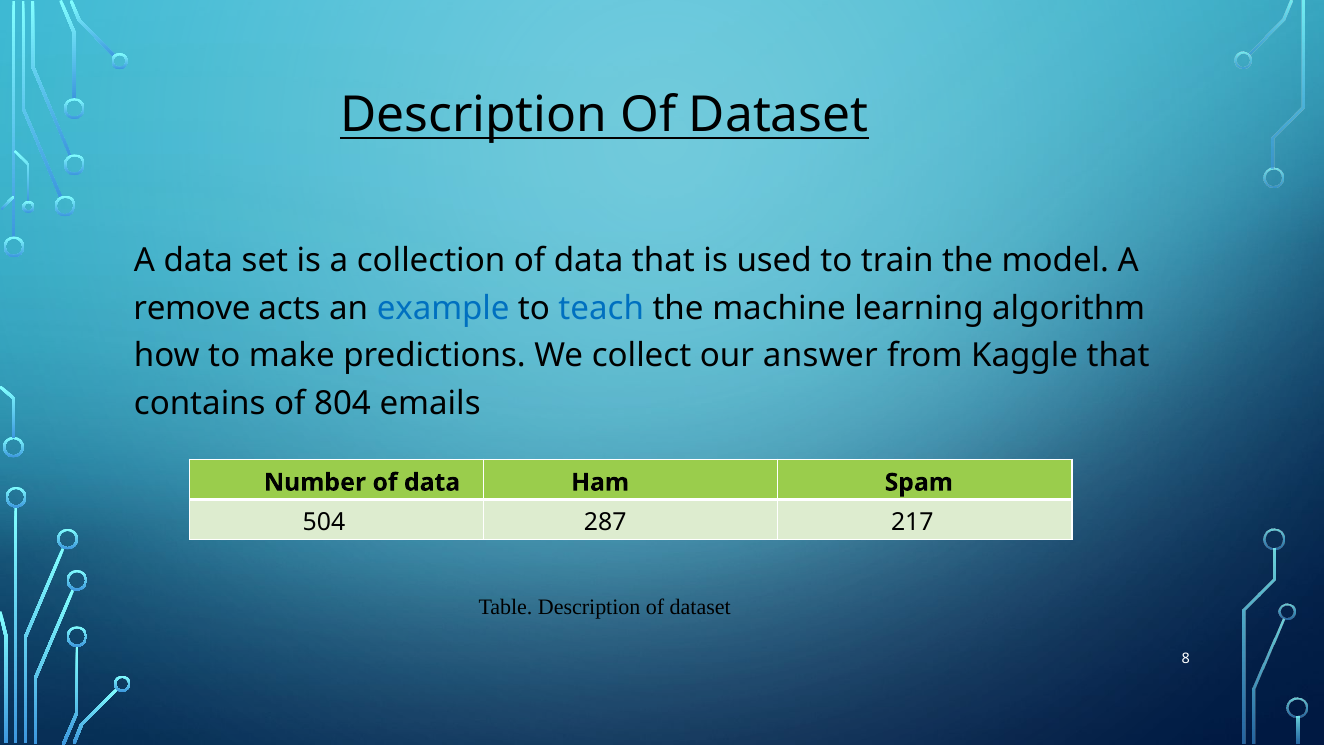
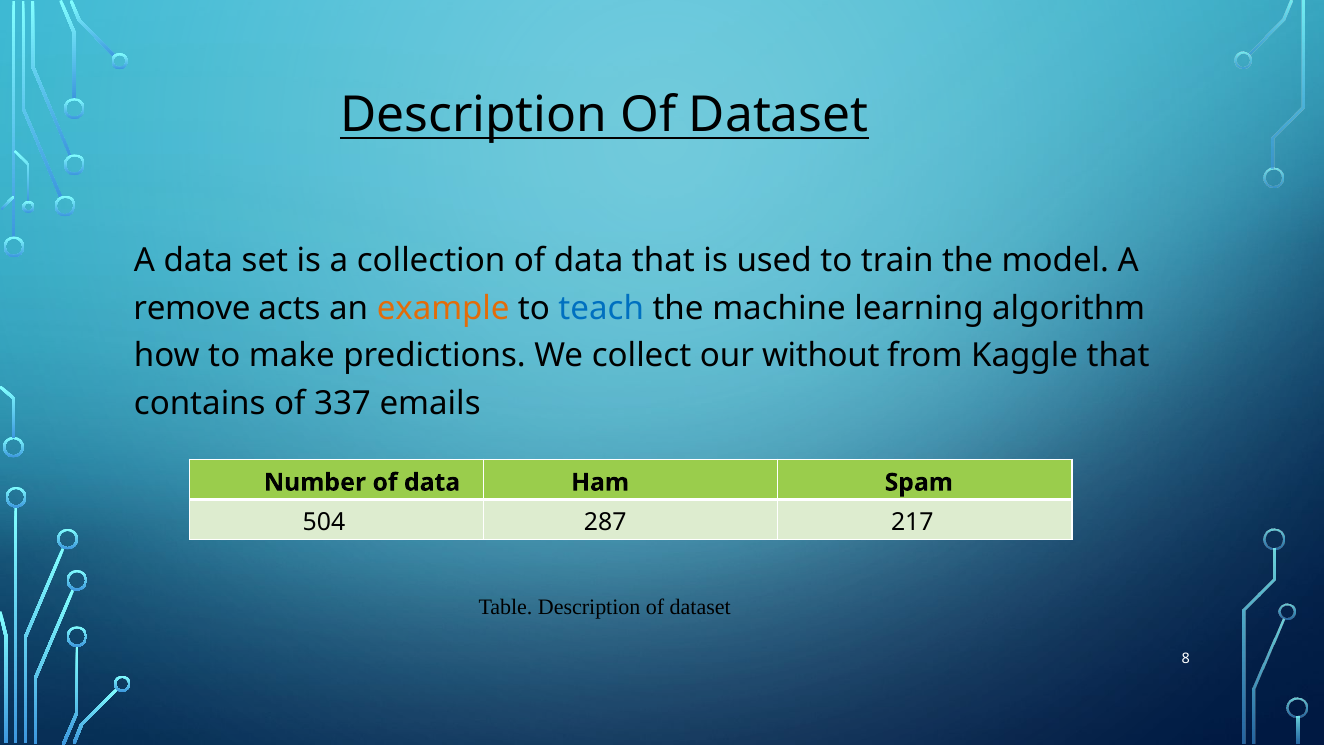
example colour: blue -> orange (443, 308)
answer: answer -> without (821, 356)
804: 804 -> 337 (343, 403)
